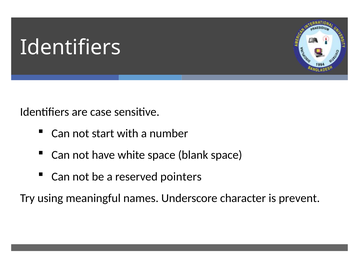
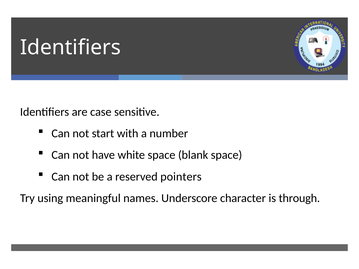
prevent: prevent -> through (299, 198)
